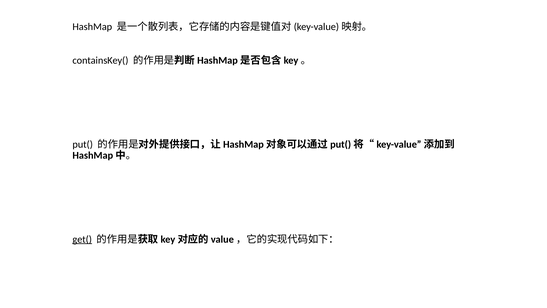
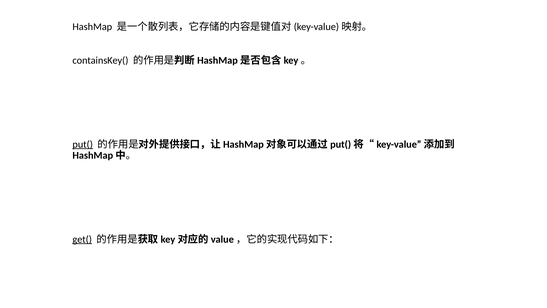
put( underline: none -> present (83, 144)
